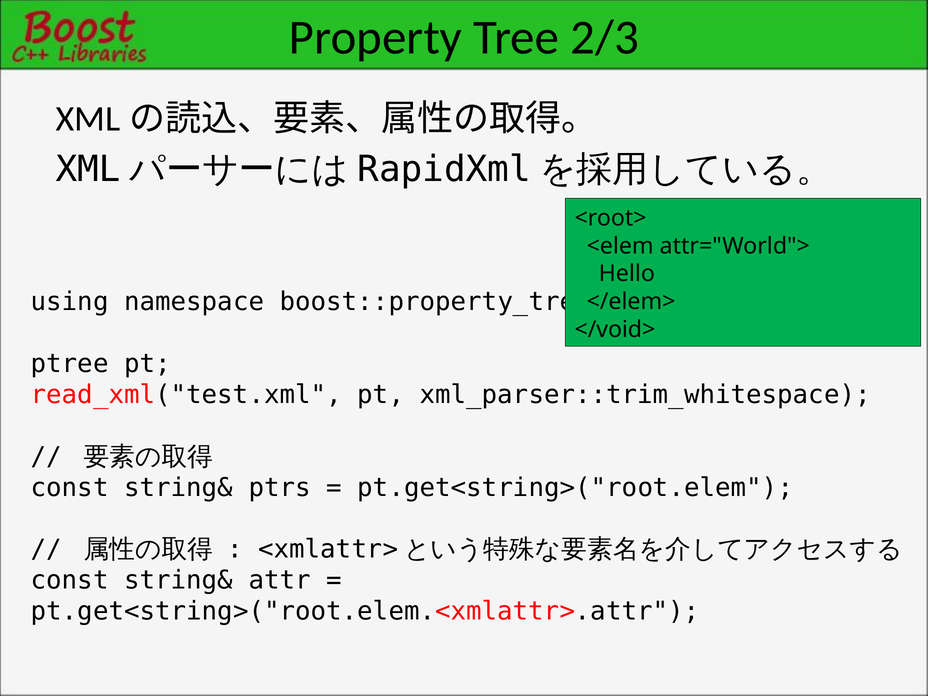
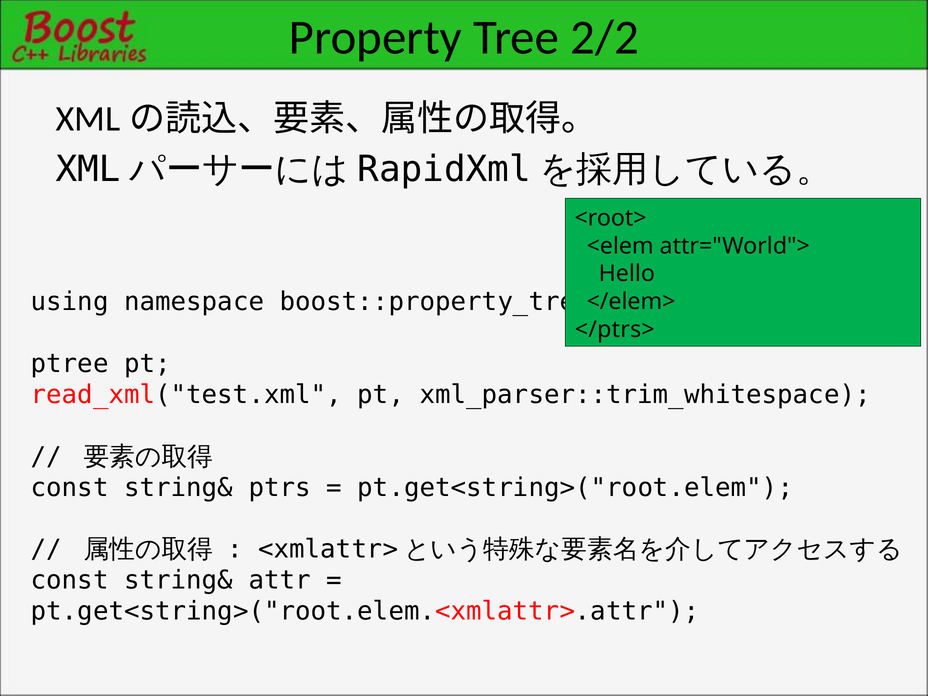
2/3: 2/3 -> 2/2 (605, 37)
</void>: </void> -> </ptrs> (615, 329)
